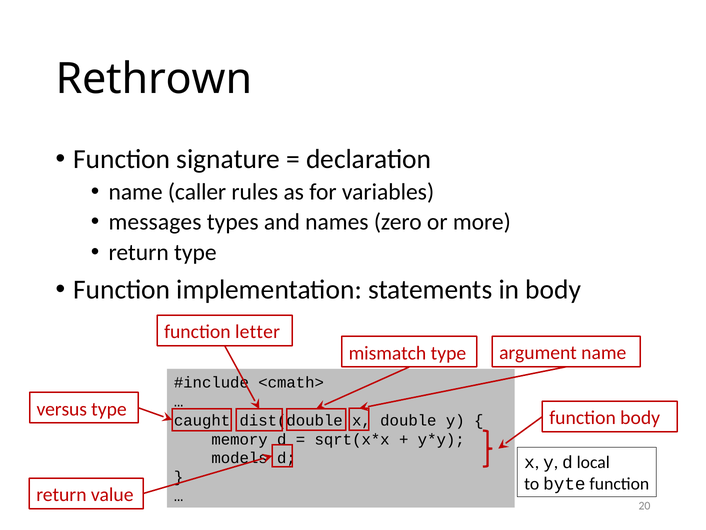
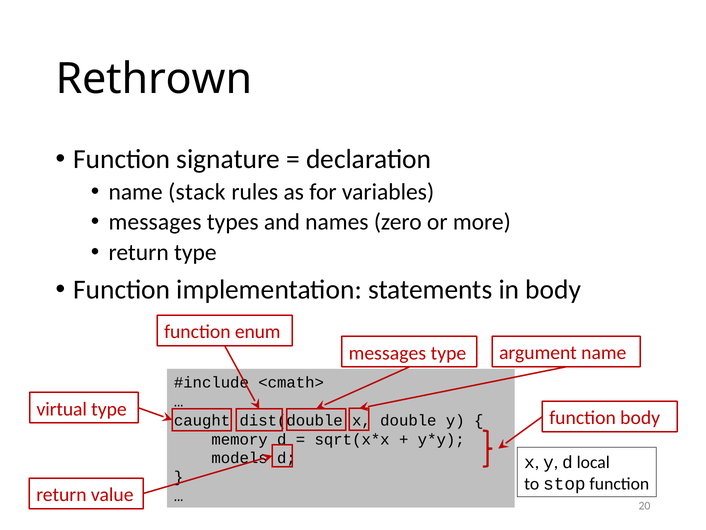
caller: caller -> stack (197, 192)
letter: letter -> enum (258, 332)
mismatch: mismatch -> messages (387, 353)
versus: versus -> virtual (62, 409)
byte: byte -> stop (564, 483)
